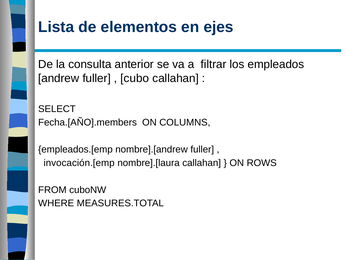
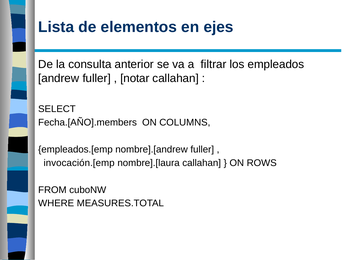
cubo: cubo -> notar (135, 78)
